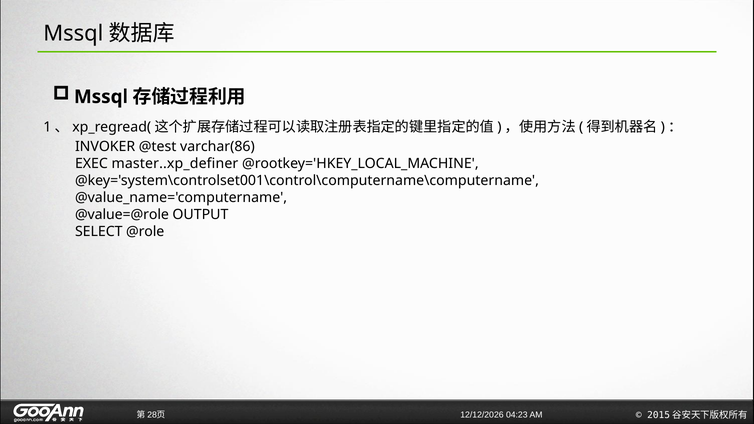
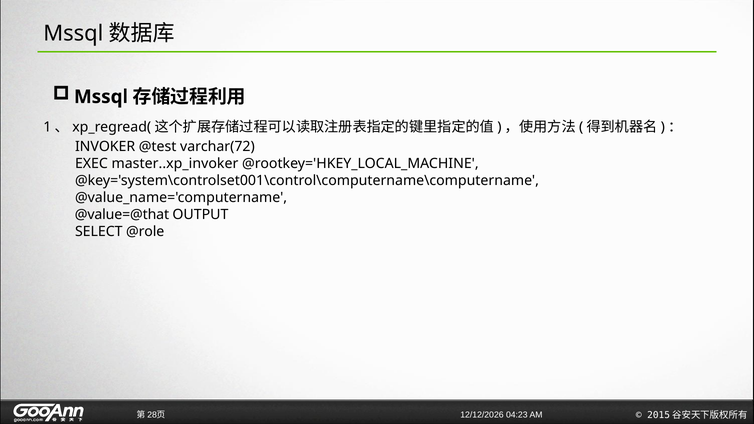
varchar(86: varchar(86 -> varchar(72 (217, 147)
master..xp_definer: master..xp_definer -> master..xp_invoker (175, 164)
@value=@role: @value=@role -> @value=@that (122, 215)
